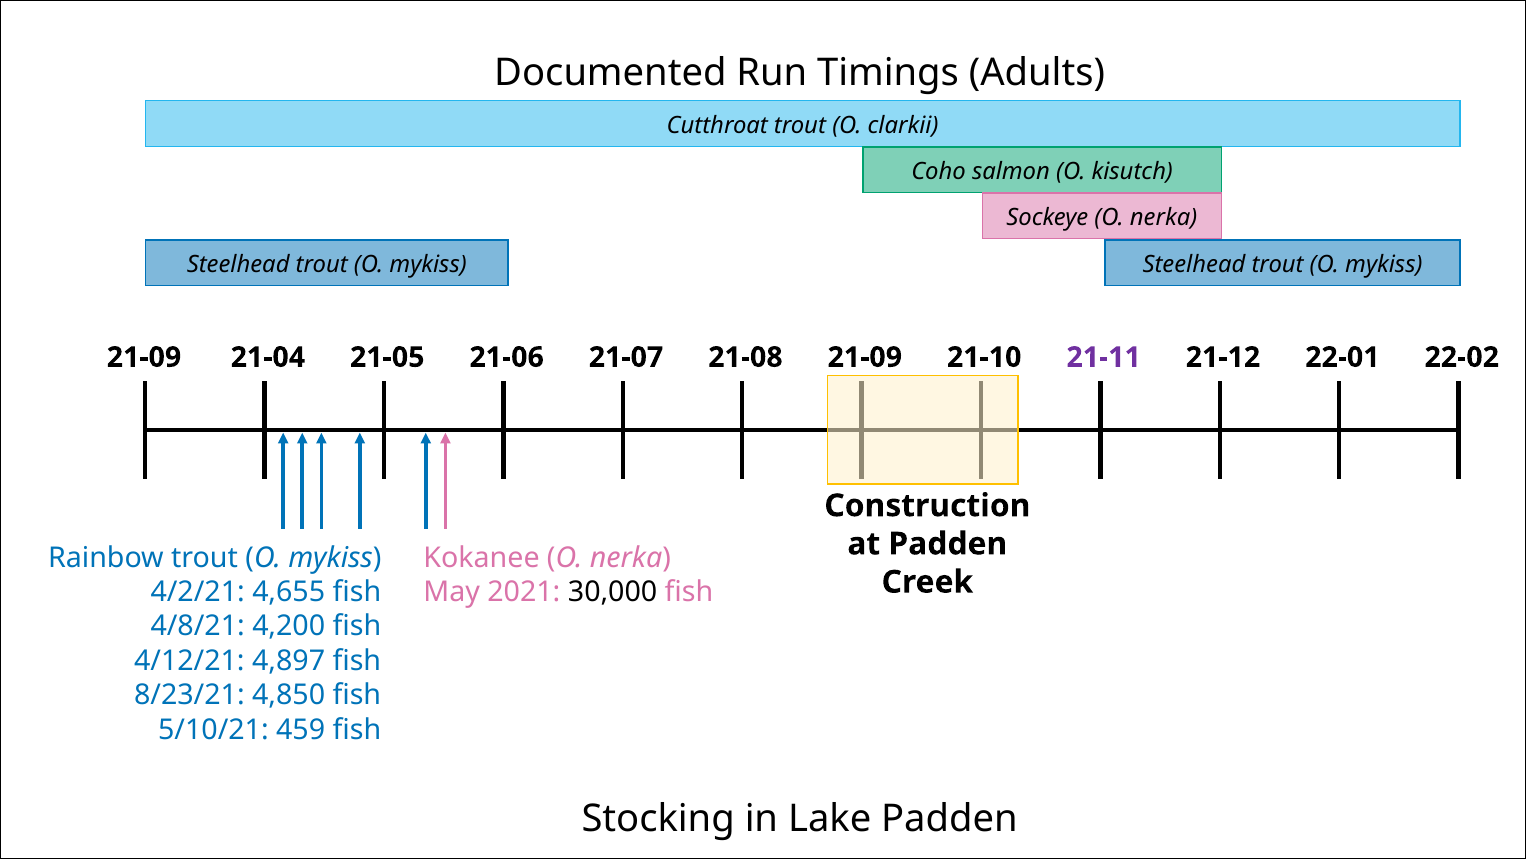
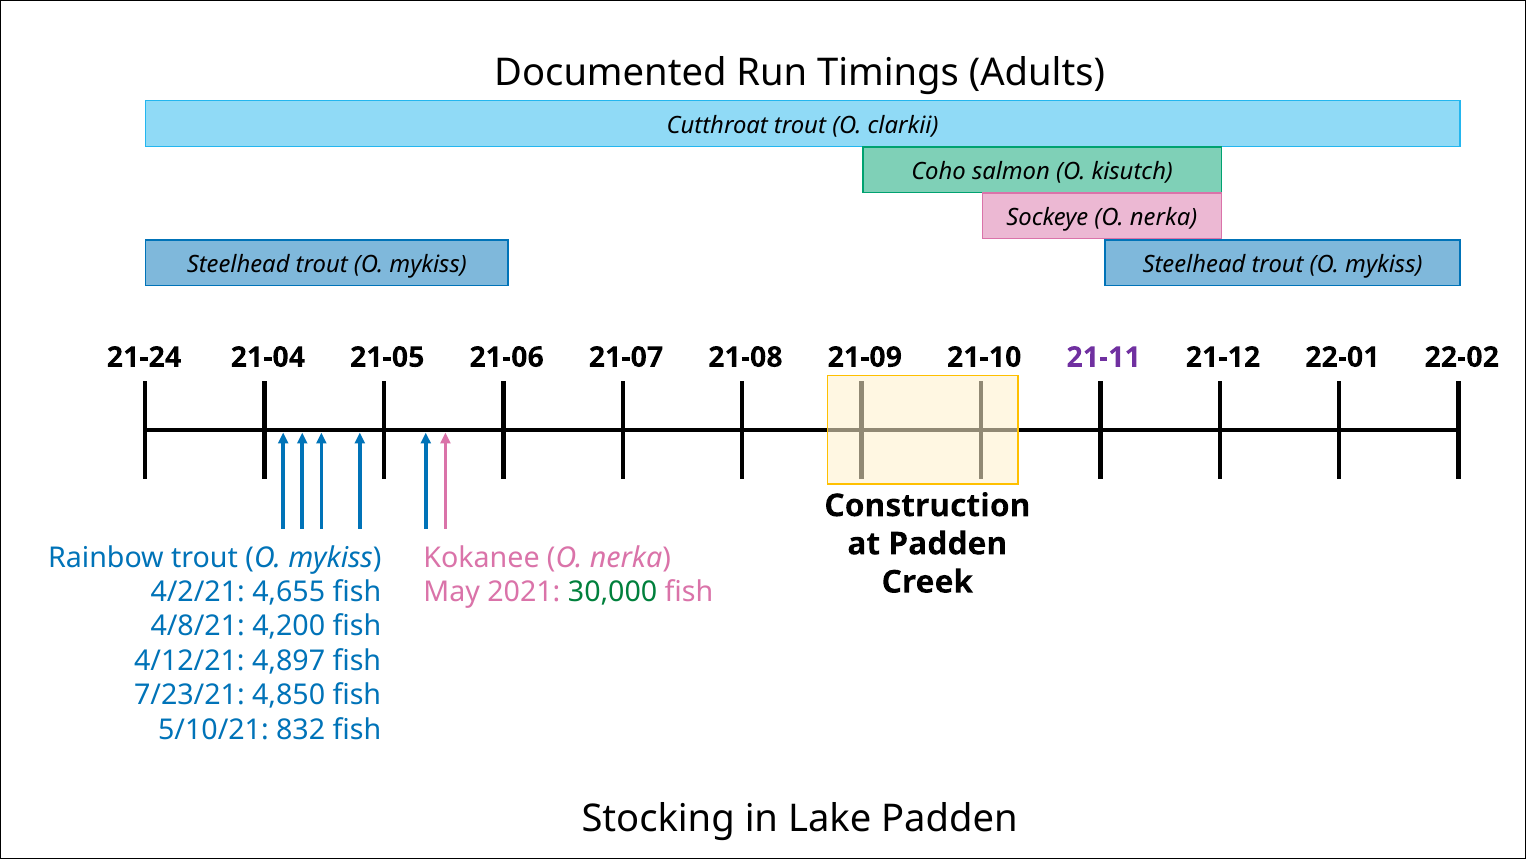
21-09: 21-09 -> 21-24 (144, 357)
30,000 colour: black -> green (613, 592)
8/23/21: 8/23/21 -> 7/23/21 (189, 695)
459: 459 -> 832 (301, 729)
